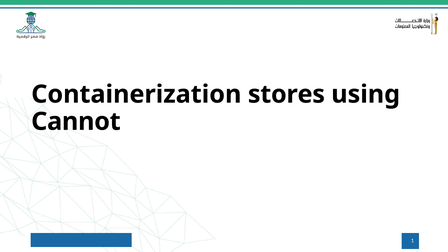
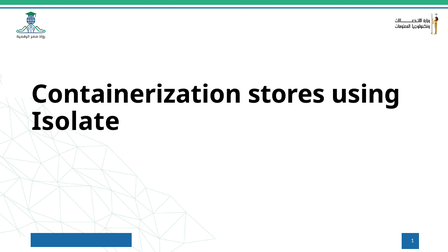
Cannot: Cannot -> Isolate (76, 122)
